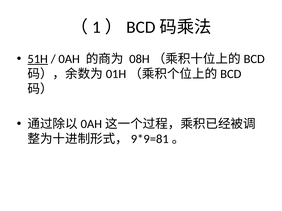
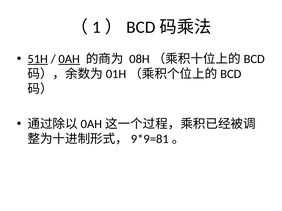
0AH underline: none -> present (69, 59)
